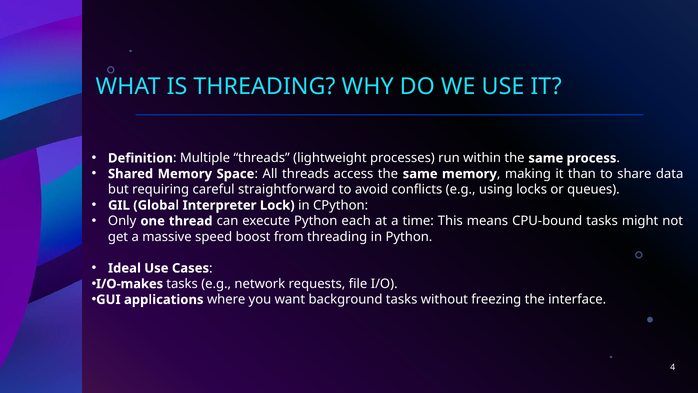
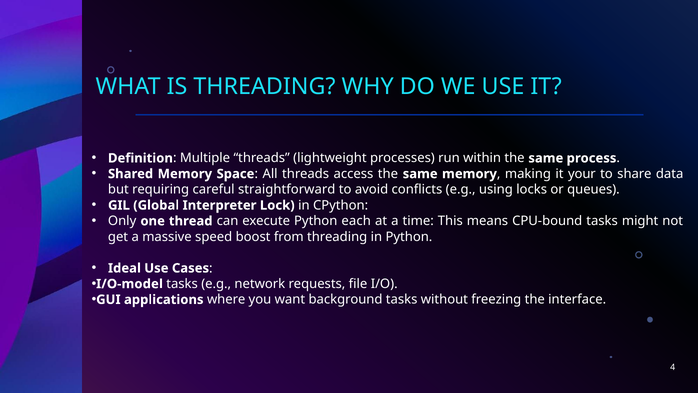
than: than -> your (582, 174)
I/O-makes: I/O-makes -> I/O-model (129, 284)
